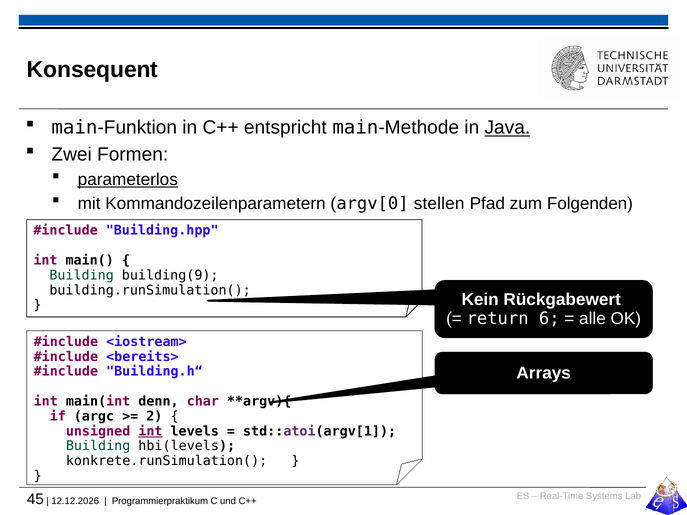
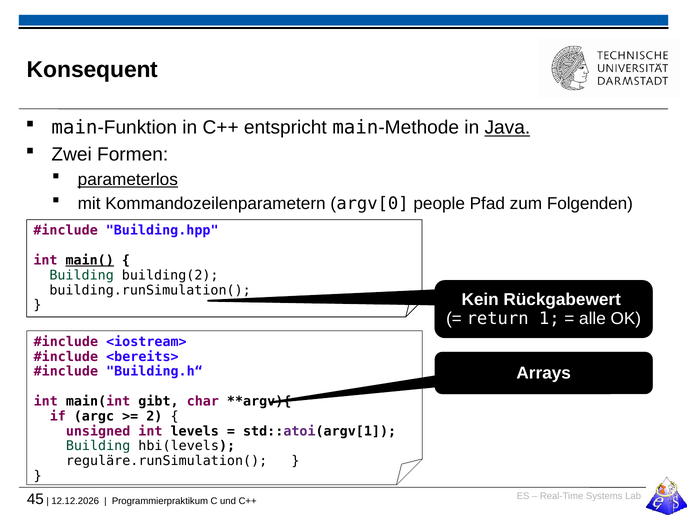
stellen: stellen -> people (439, 204)
main( underline: none -> present (90, 260)
building(9: building(9 -> building(2 (170, 275)
6: 6 -> 1 (549, 319)
denn: denn -> gibt (158, 402)
int underline: present -> none (150, 431)
konkrete.runSimulation(: konkrete.runSimulation( -> reguläre.runSimulation( (167, 461)
